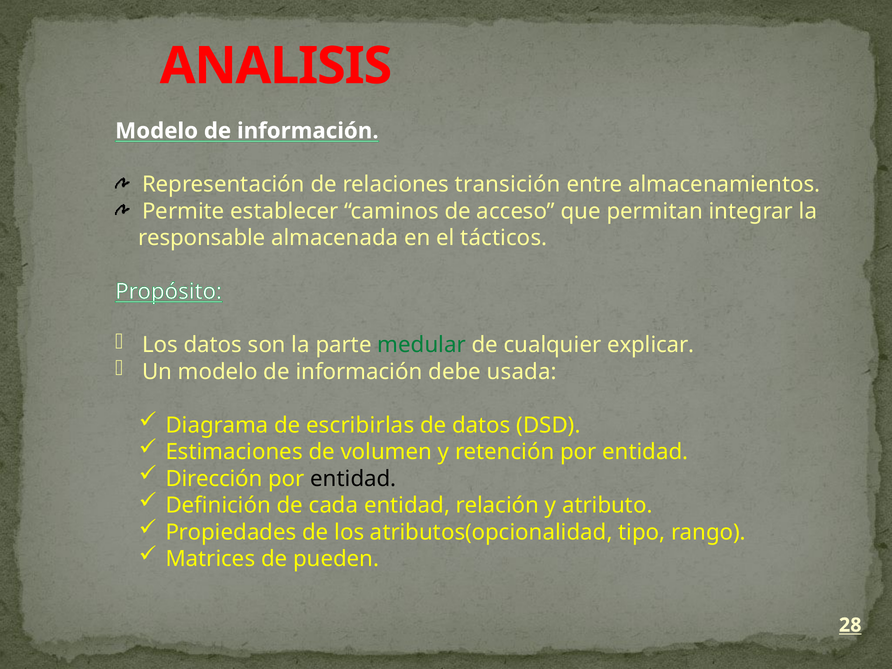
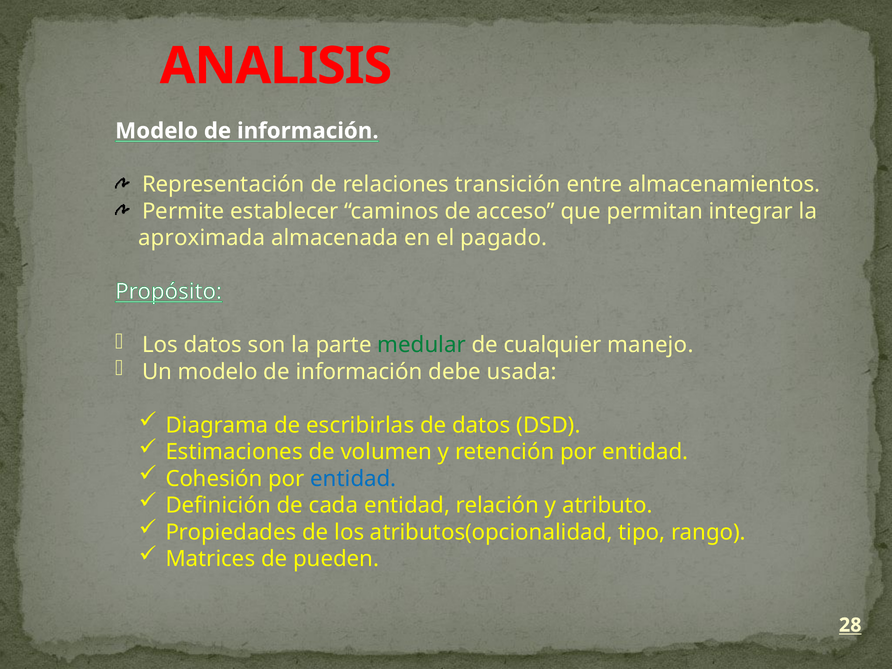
responsable: responsable -> aproximada (202, 238)
tácticos: tácticos -> pagado (504, 238)
explicar: explicar -> manejo (651, 345)
Dirección: Dirección -> Cohesión (214, 479)
entidad colour: black -> blue (353, 479)
